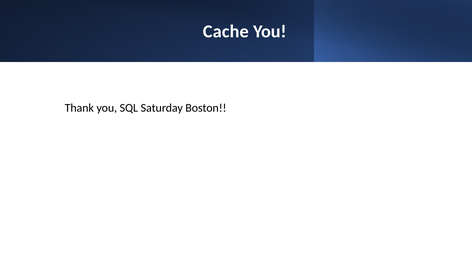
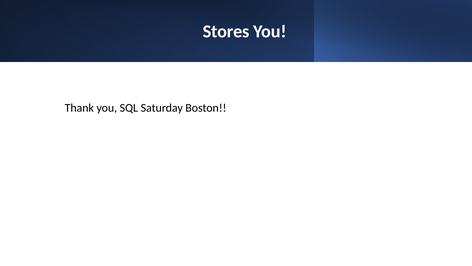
Cache: Cache -> Stores (226, 31)
